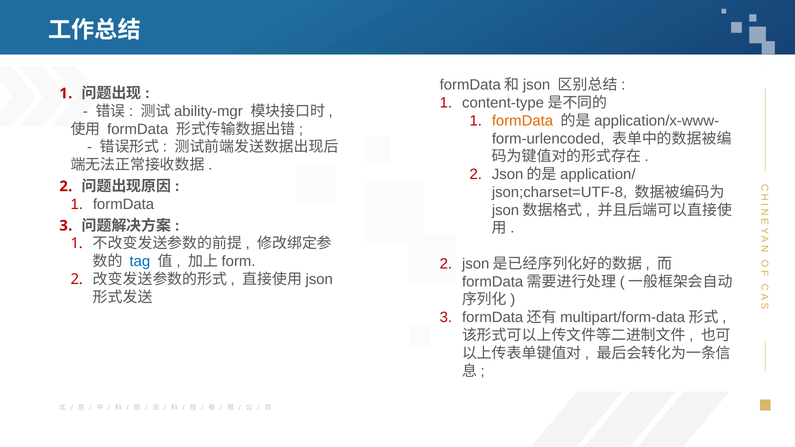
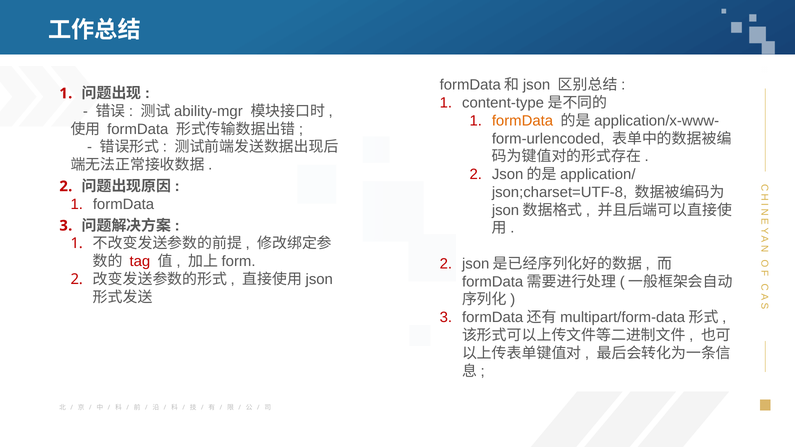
tag colour: blue -> red (140, 262)
